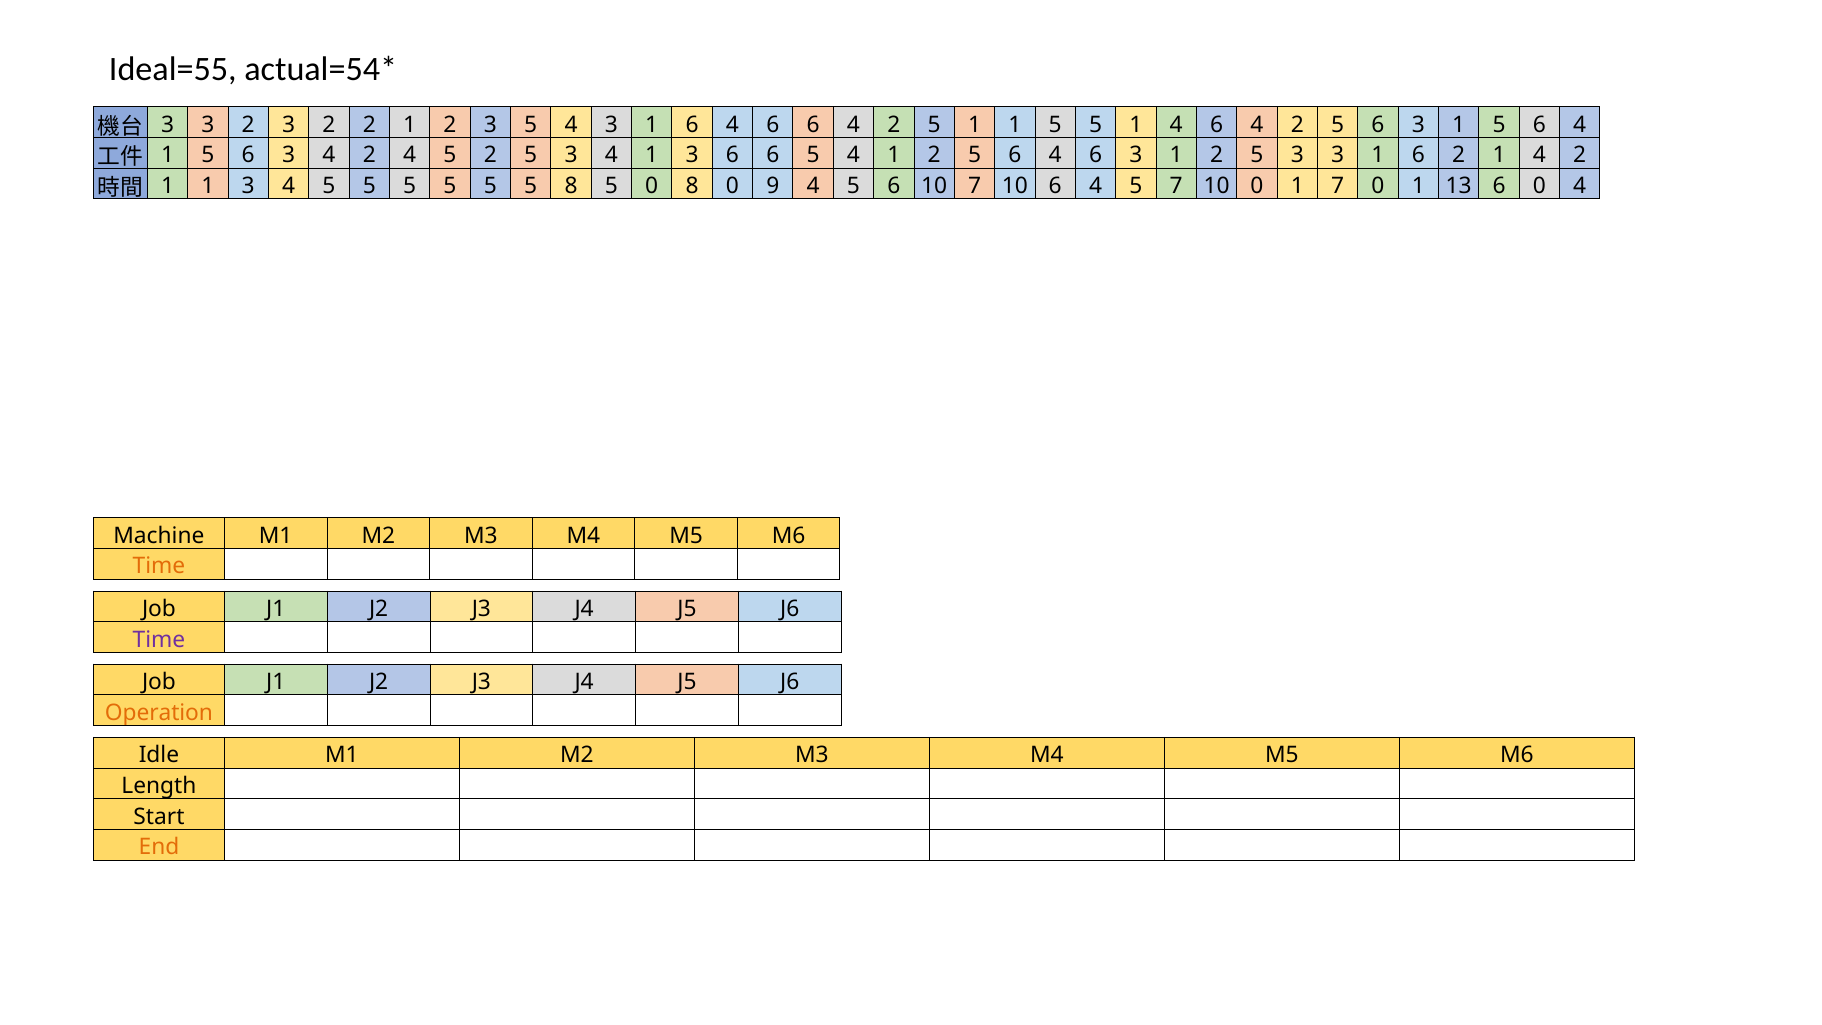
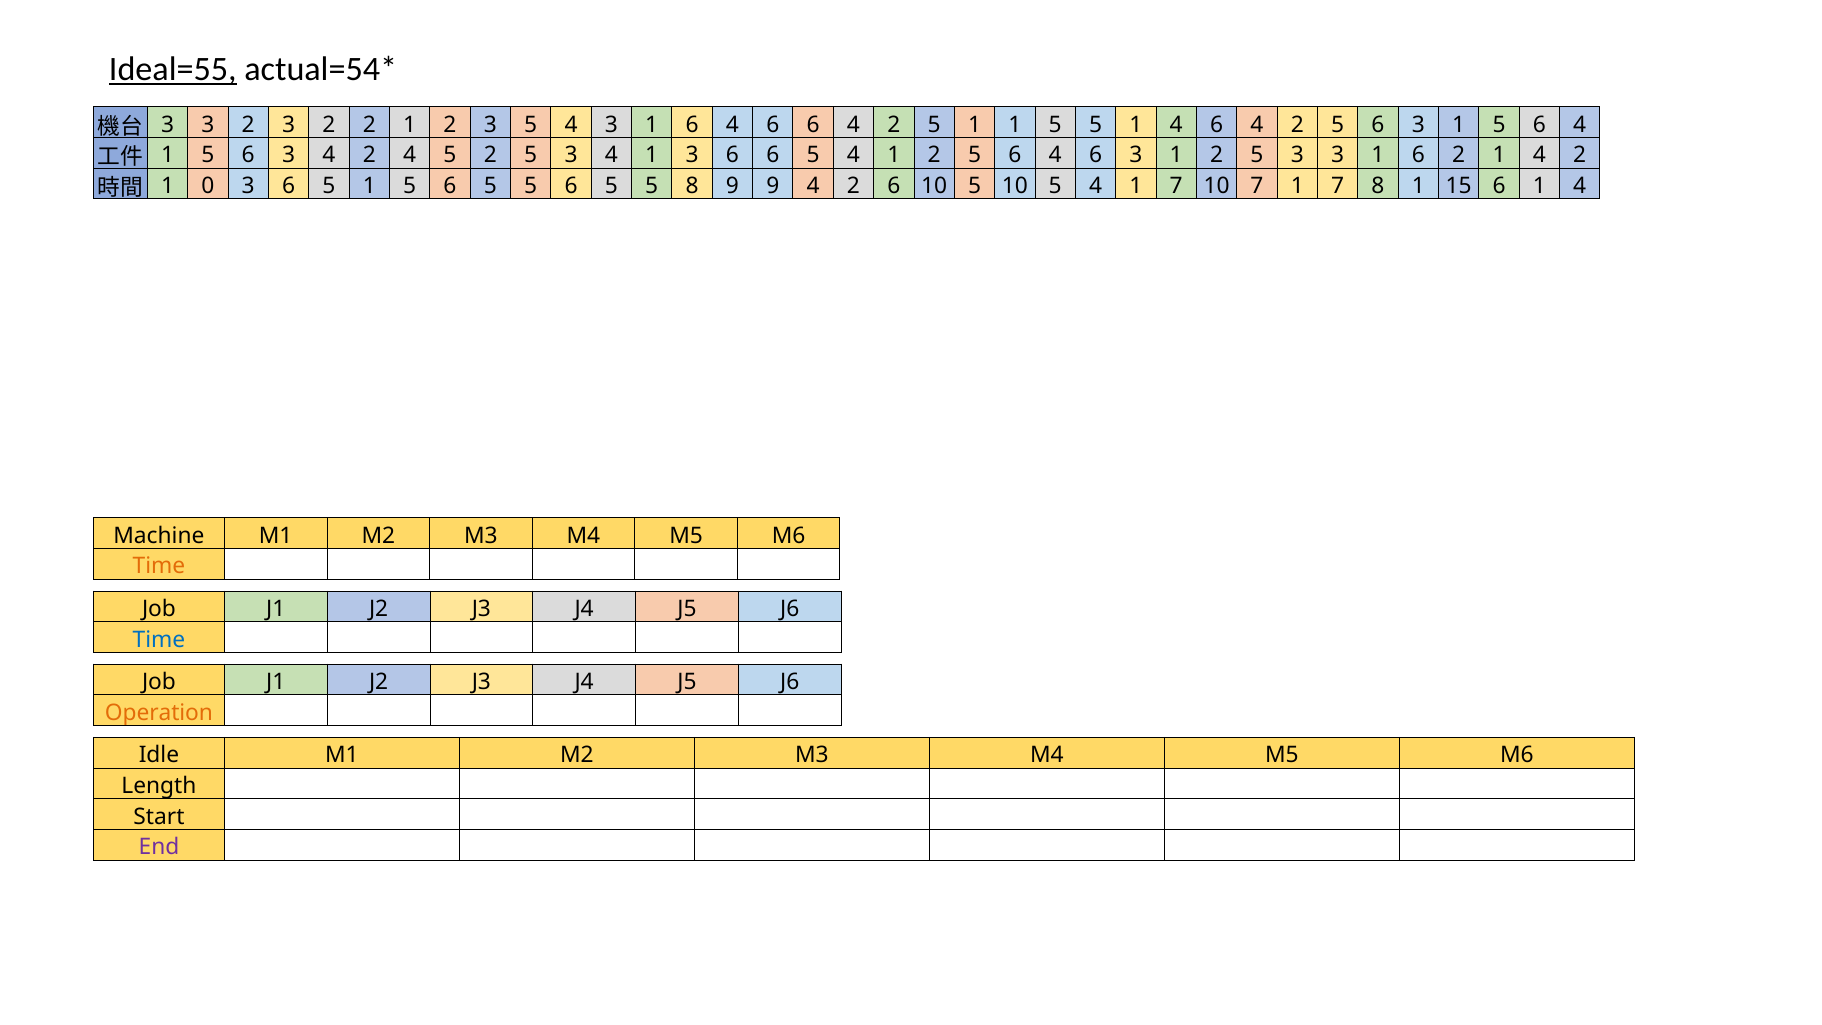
Ideal=55 underline: none -> present (173, 69)
1: 1 -> 0 (208, 186)
4: 4 -> 6 (289, 186)
5: 5 -> 1 (369, 186)
5: 5 -> 6 (450, 186)
5 5 8: 8 -> 6 (571, 186)
0: 0 -> 5 (652, 186)
8 0: 0 -> 9 (732, 186)
9 4 5: 5 -> 2 (853, 186)
6 10 7: 7 -> 5 (975, 186)
6: 6 -> 5 (1055, 186)
5: 5 -> 1 (1136, 186)
10 0: 0 -> 7 (1257, 186)
7 0: 0 -> 8 (1378, 186)
13: 13 -> 15 (1459, 186)
6 0: 0 -> 1 (1539, 186)
Time colour: purple -> blue (159, 640)
End colour: orange -> purple (159, 847)
